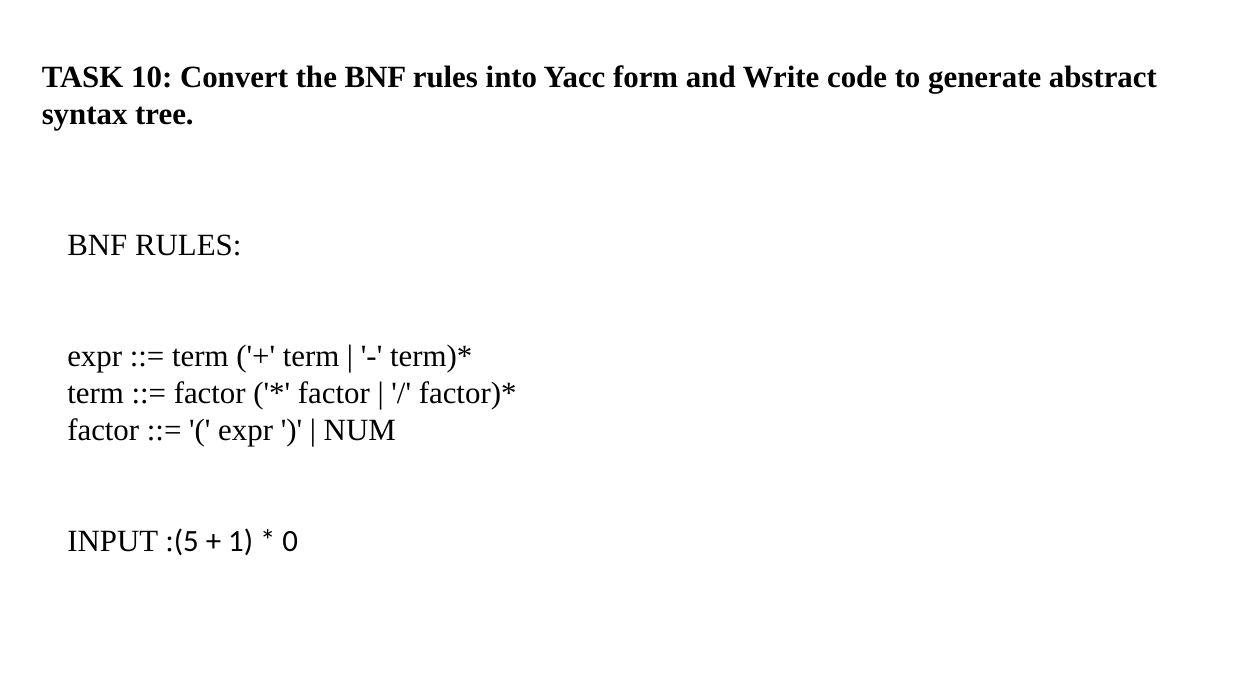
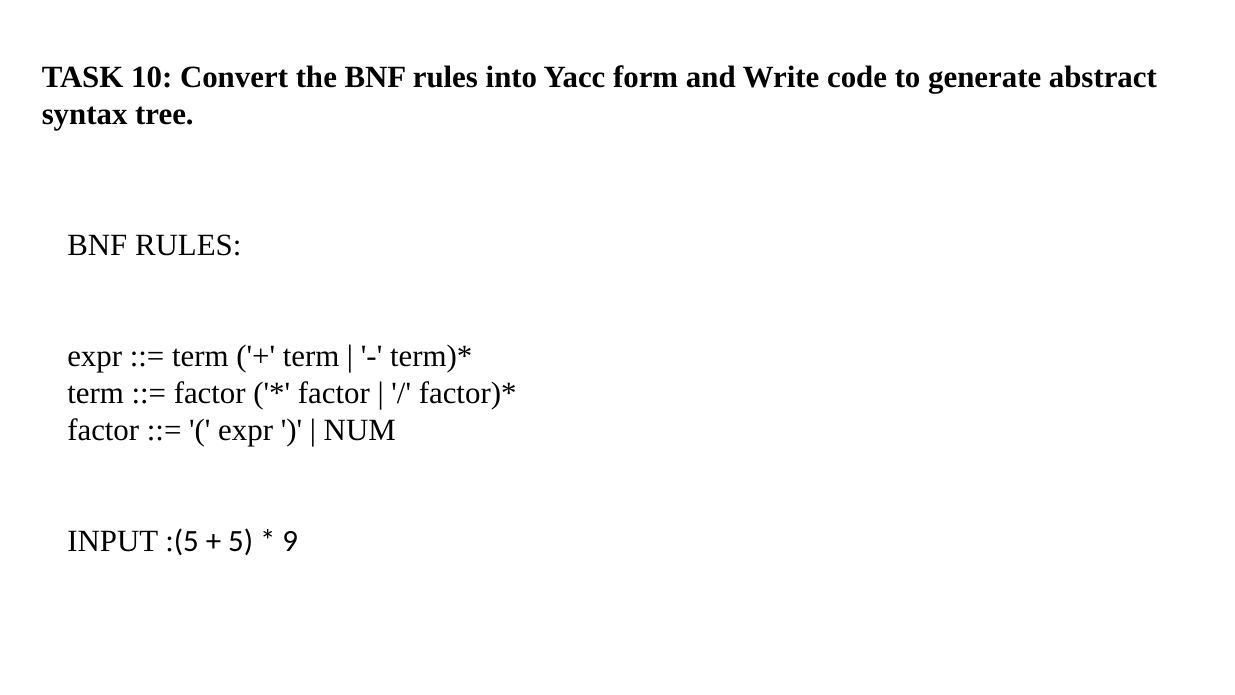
1: 1 -> 5 (241, 541)
0: 0 -> 9 (290, 541)
